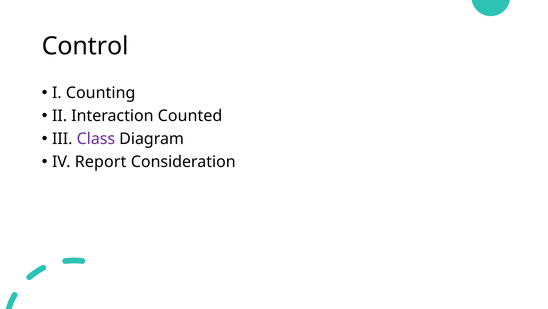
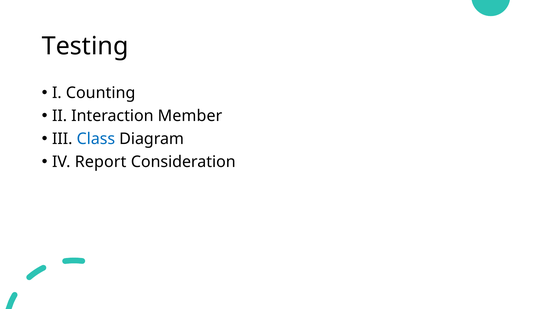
Control: Control -> Testing (85, 46)
Counted: Counted -> Member (190, 116)
Class colour: purple -> blue (96, 139)
